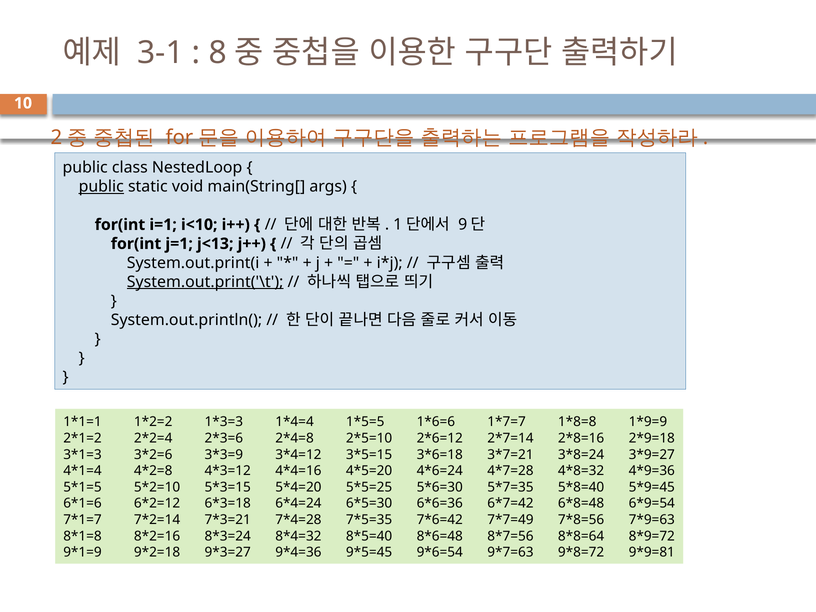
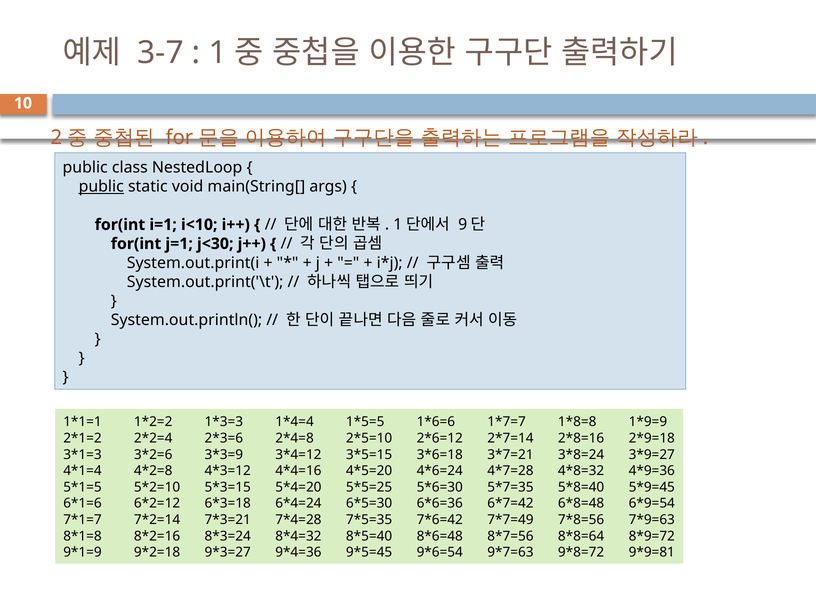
3-1: 3-1 -> 3-7 (161, 53)
8: 8 -> 1 (218, 53)
j<13: j<13 -> j<30 (215, 244)
System.out.print('\t underline: present -> none (205, 282)
